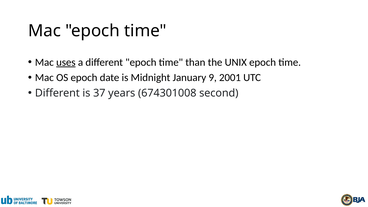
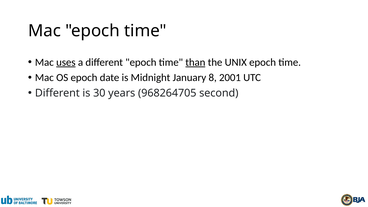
than underline: none -> present (195, 62)
9: 9 -> 8 (213, 78)
37: 37 -> 30 (99, 93)
674301008: 674301008 -> 968264705 (167, 93)
